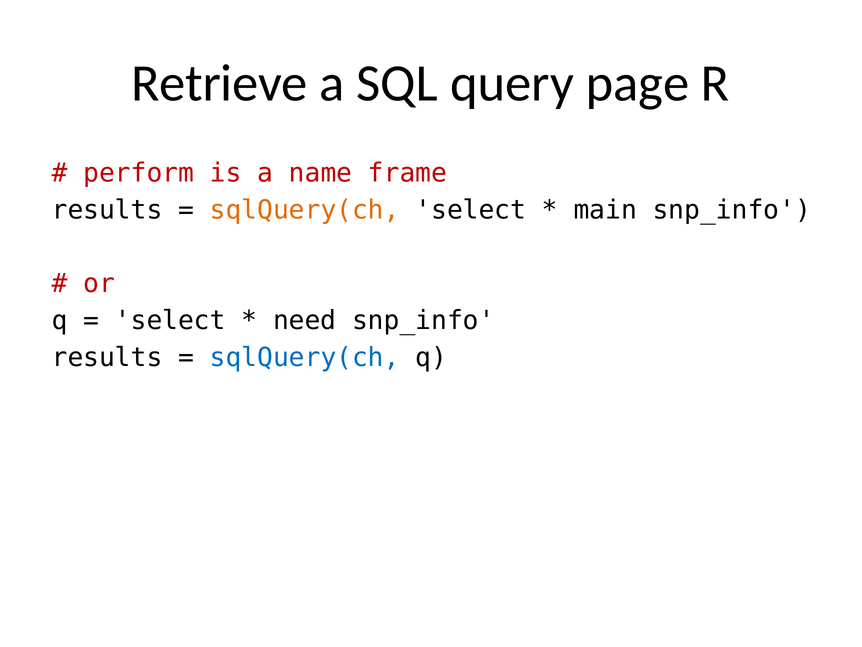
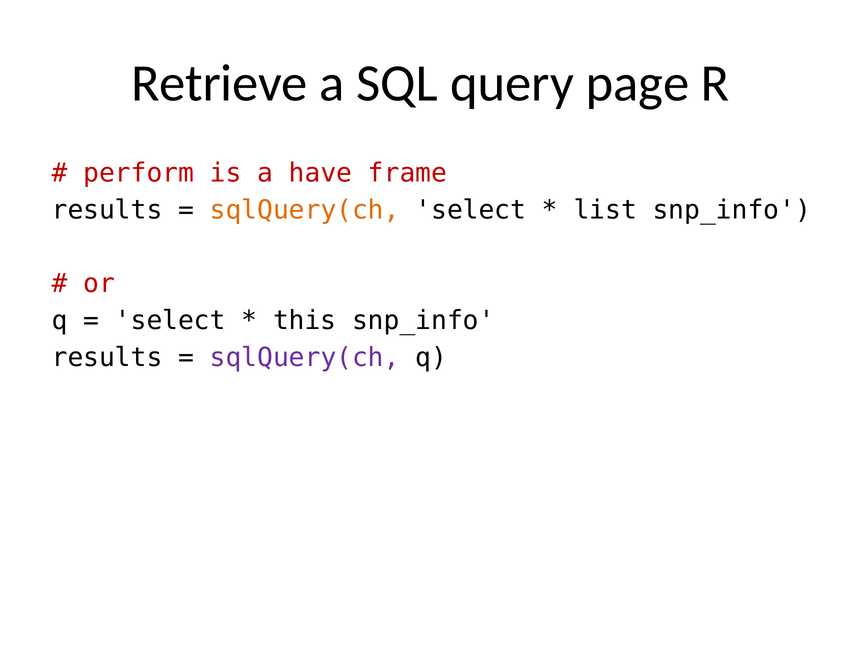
name: name -> have (321, 173)
main: main -> list (605, 210)
need: need -> this (305, 320)
sqlQuery(ch colour: blue -> purple (305, 357)
